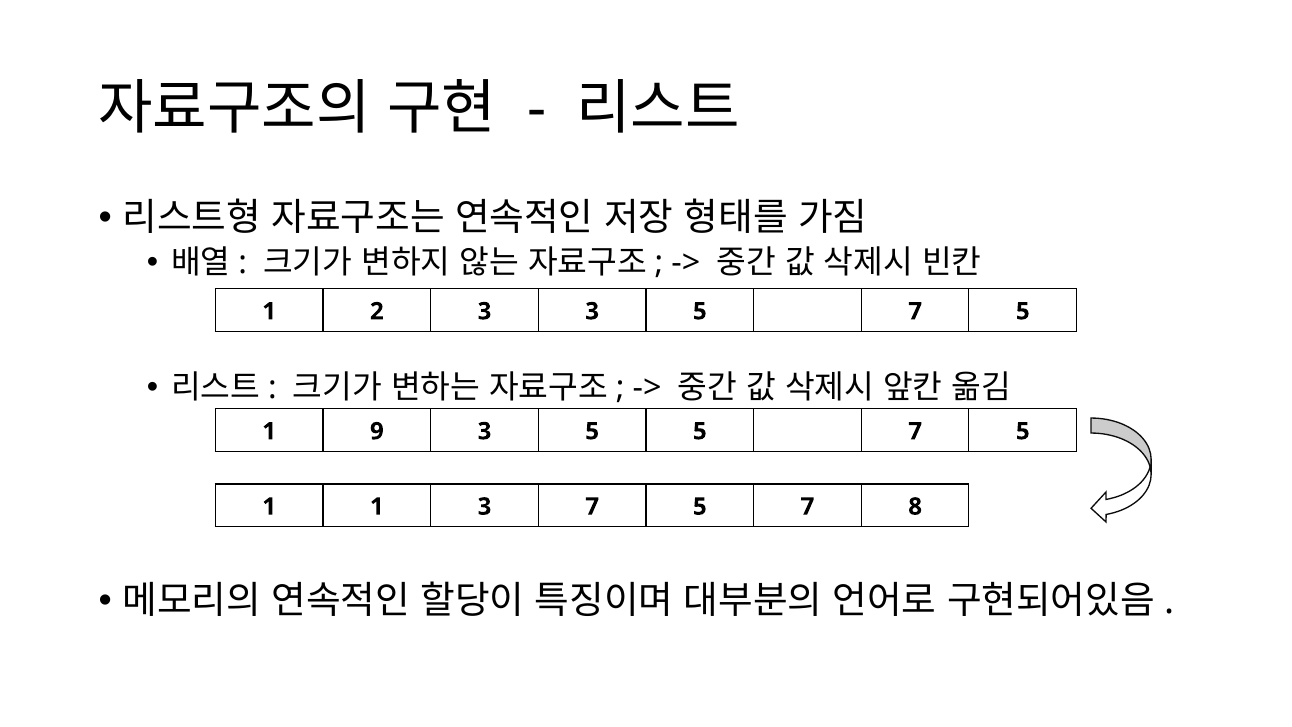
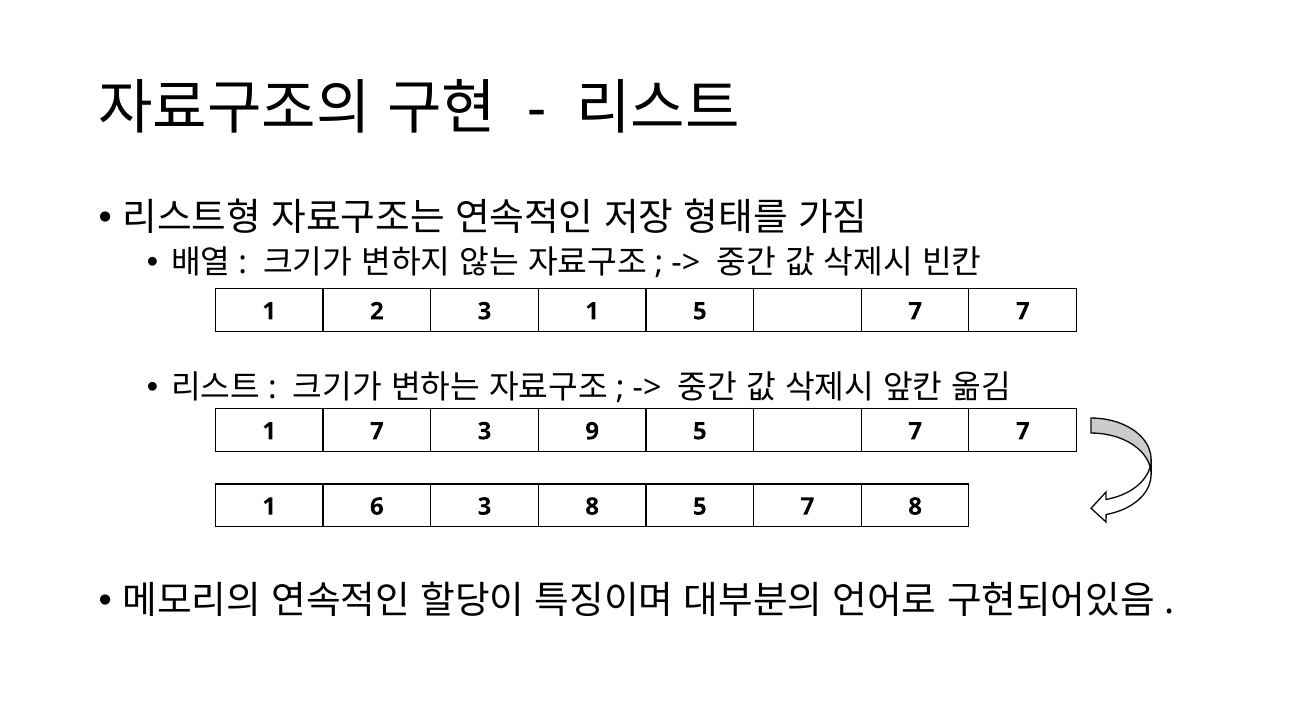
3 3: 3 -> 1 (592, 311)
5: 5 -> 7 (1023, 311)
1 9: 9 -> 7 (377, 431)
5: 5 -> 9 (592, 431)
5: 5 -> 7 (1023, 431)
1 1: 1 -> 6 (377, 507)
3 7: 7 -> 8 (592, 507)
